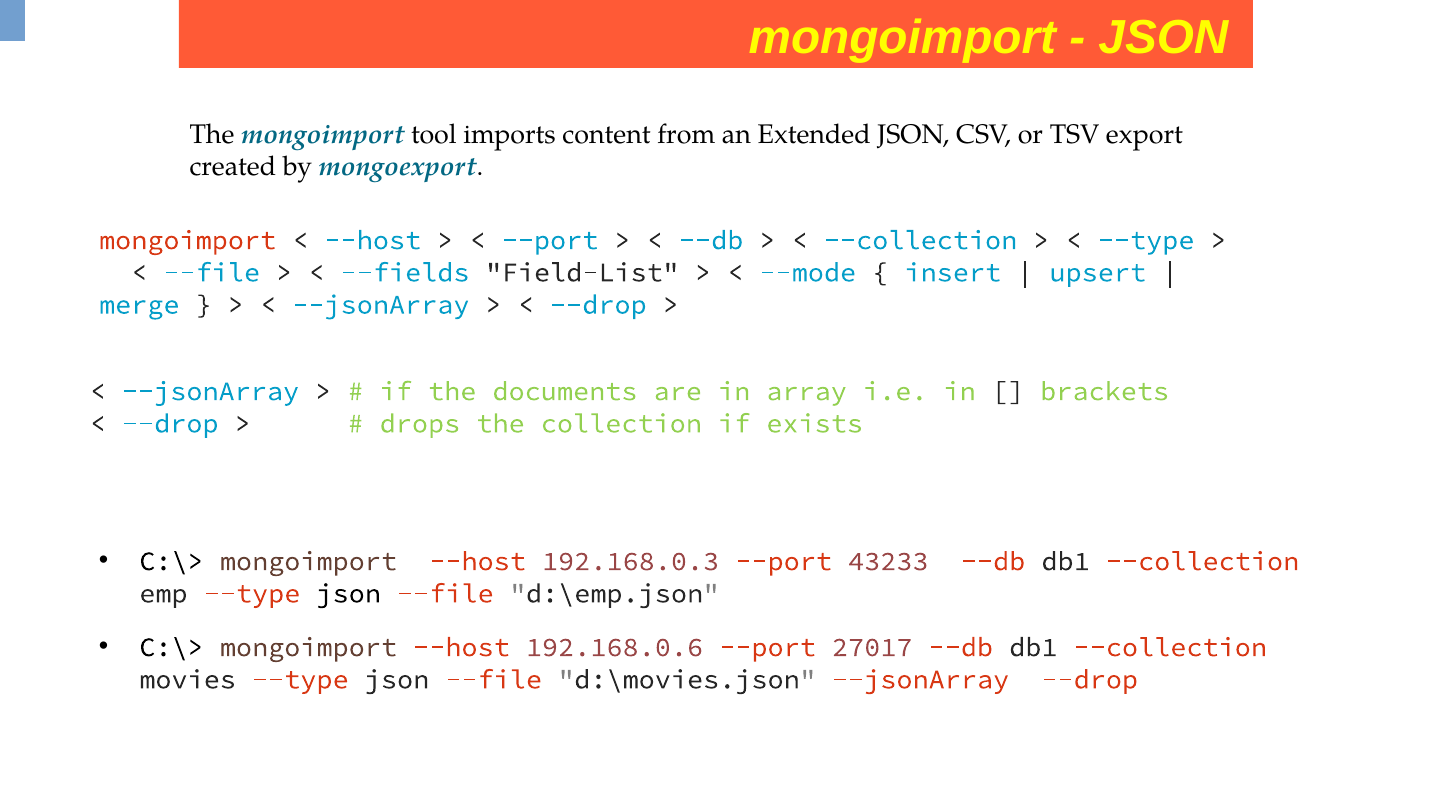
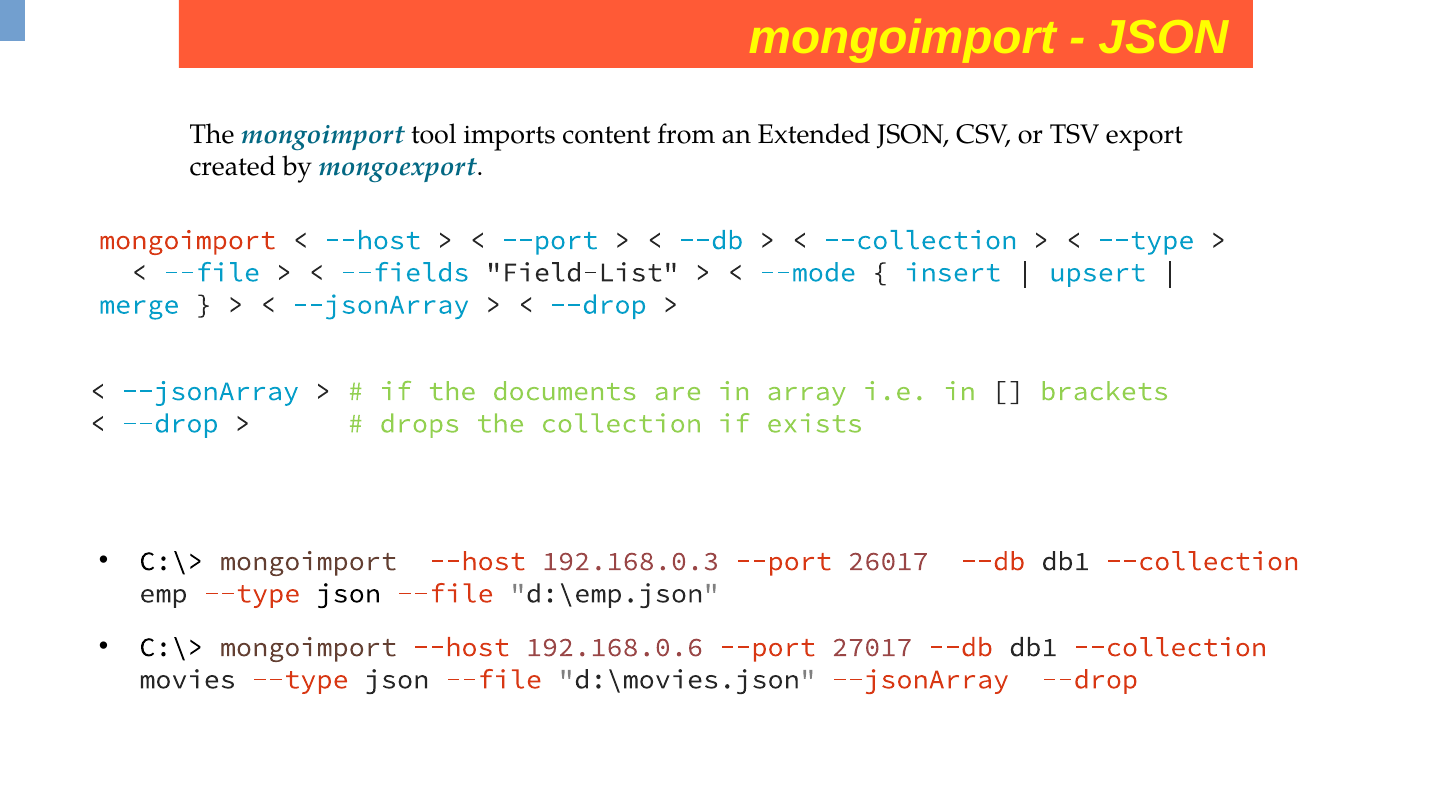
43233: 43233 -> 26017 (888, 561)
